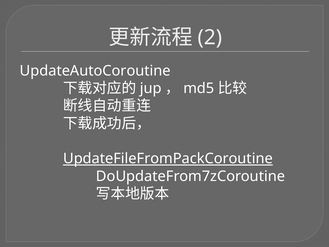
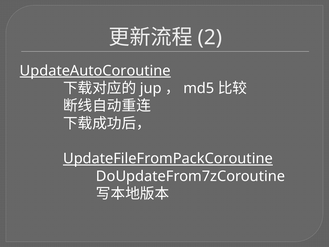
UpdateAutoCoroutine underline: none -> present (95, 71)
